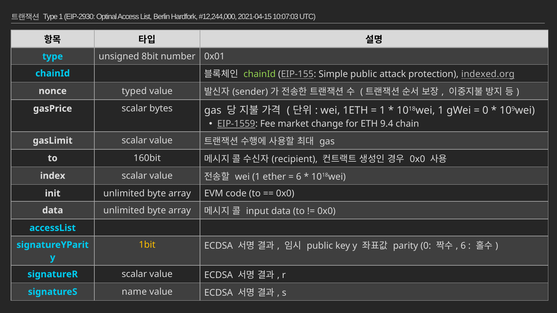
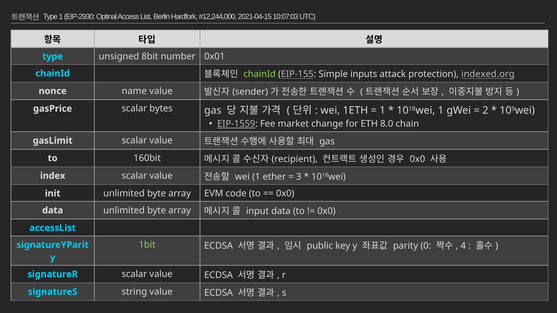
Simple public: public -> inputs (364, 74)
typed: typed -> name (134, 91)
0: 0 -> 2 (485, 111)
9.4: 9.4 -> 8.0 (387, 124)
6: 6 -> 3 (299, 177)
1bit colour: yellow -> light green (147, 245)
6: 6 -> 4 (463, 246)
name: name -> string (134, 292)
